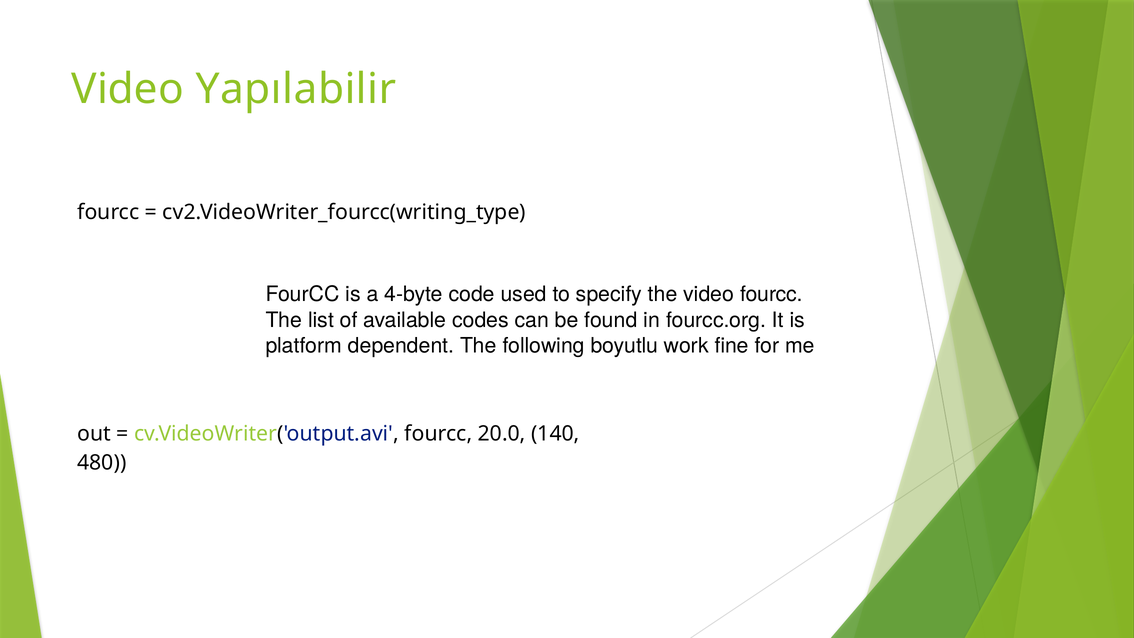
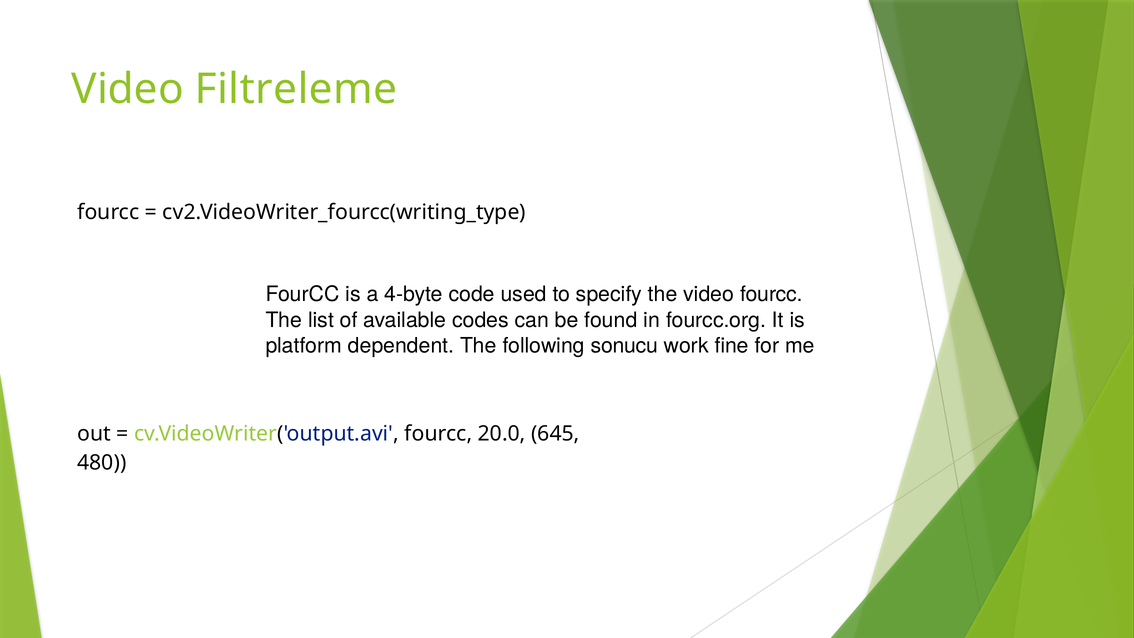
Yapılabilir: Yapılabilir -> Filtreleme (296, 89)
boyutlu: boyutlu -> sonucu (624, 345)
140: 140 -> 645 (555, 434)
